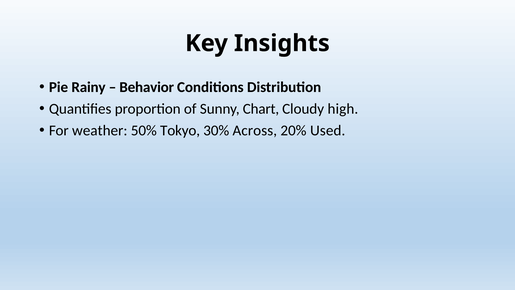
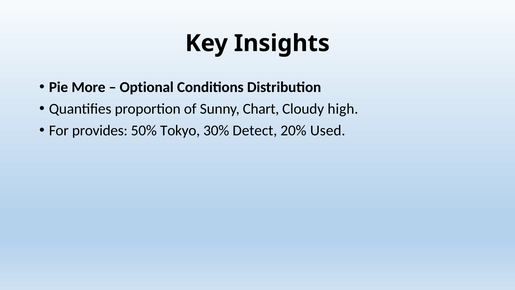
Rainy: Rainy -> More (88, 87)
Behavior: Behavior -> Optional (147, 87)
weather: weather -> provides (100, 130)
Across: Across -> Detect (255, 130)
